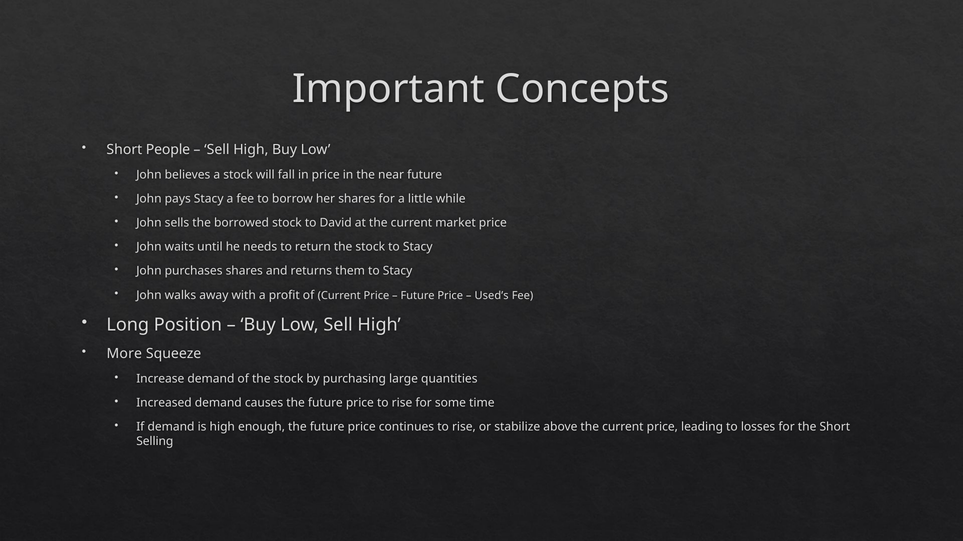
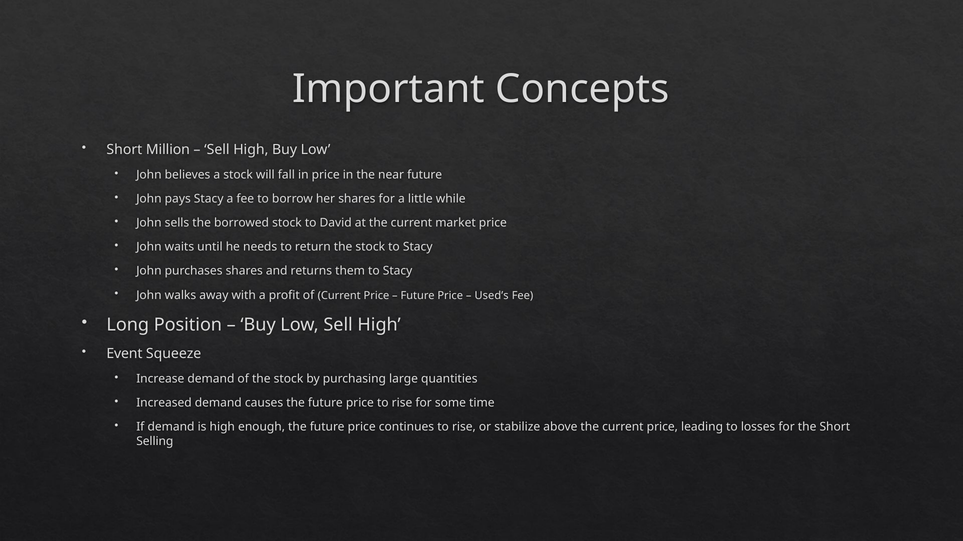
People: People -> Million (168, 150)
More: More -> Event (124, 354)
